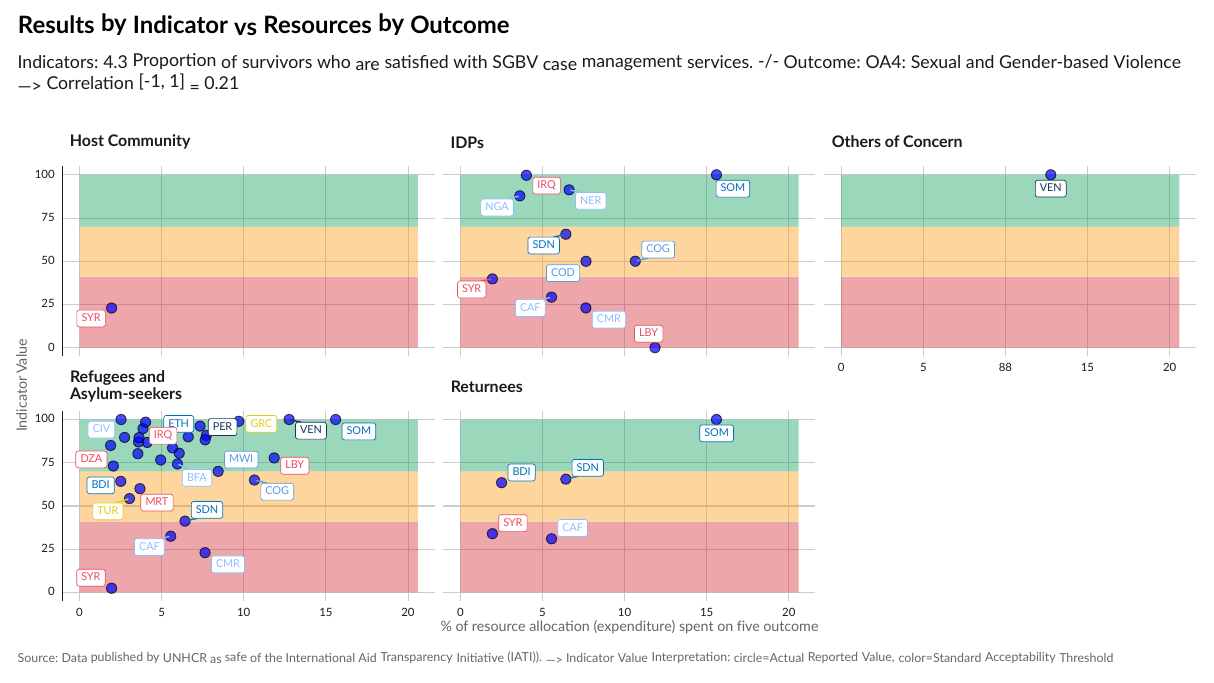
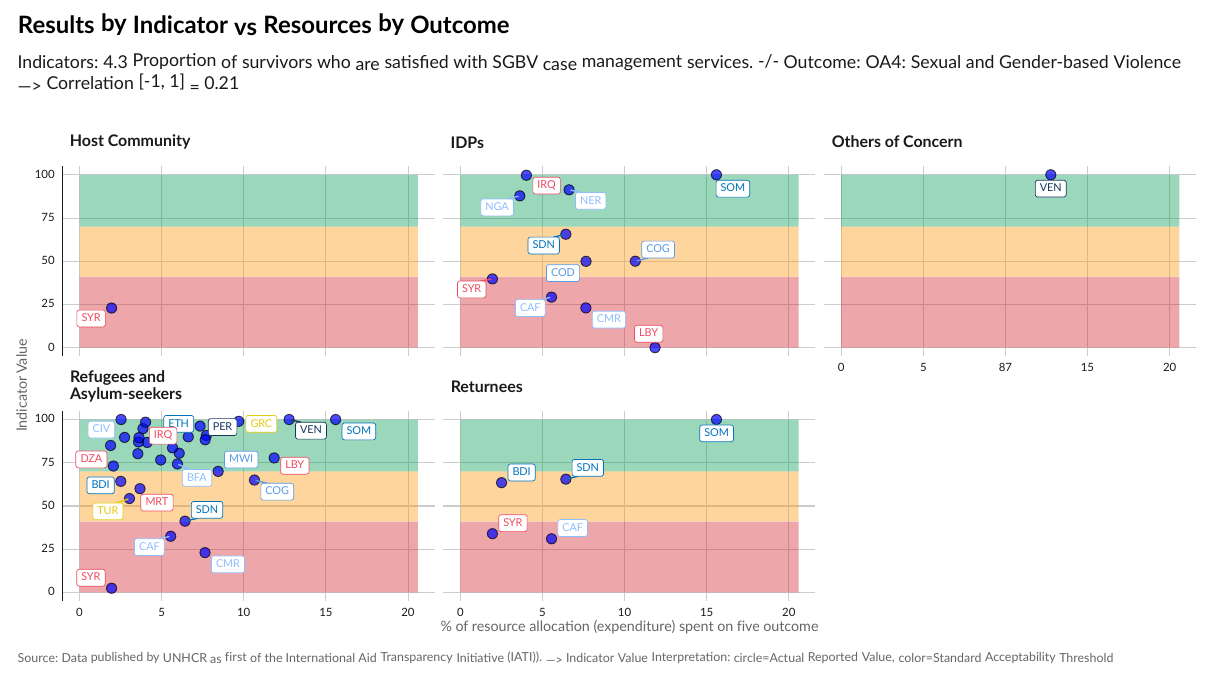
88: 88 -> 87 (1005, 368)
safe: safe -> first (236, 657)
